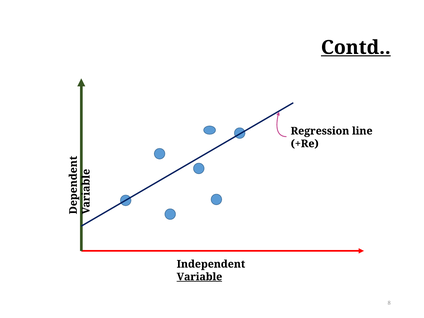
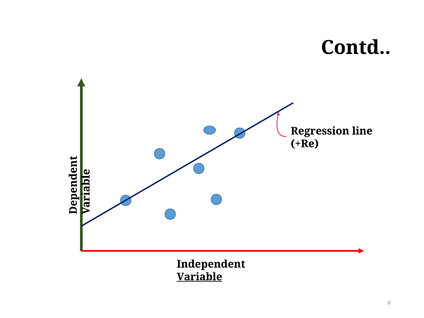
Contd underline: present -> none (356, 48)
